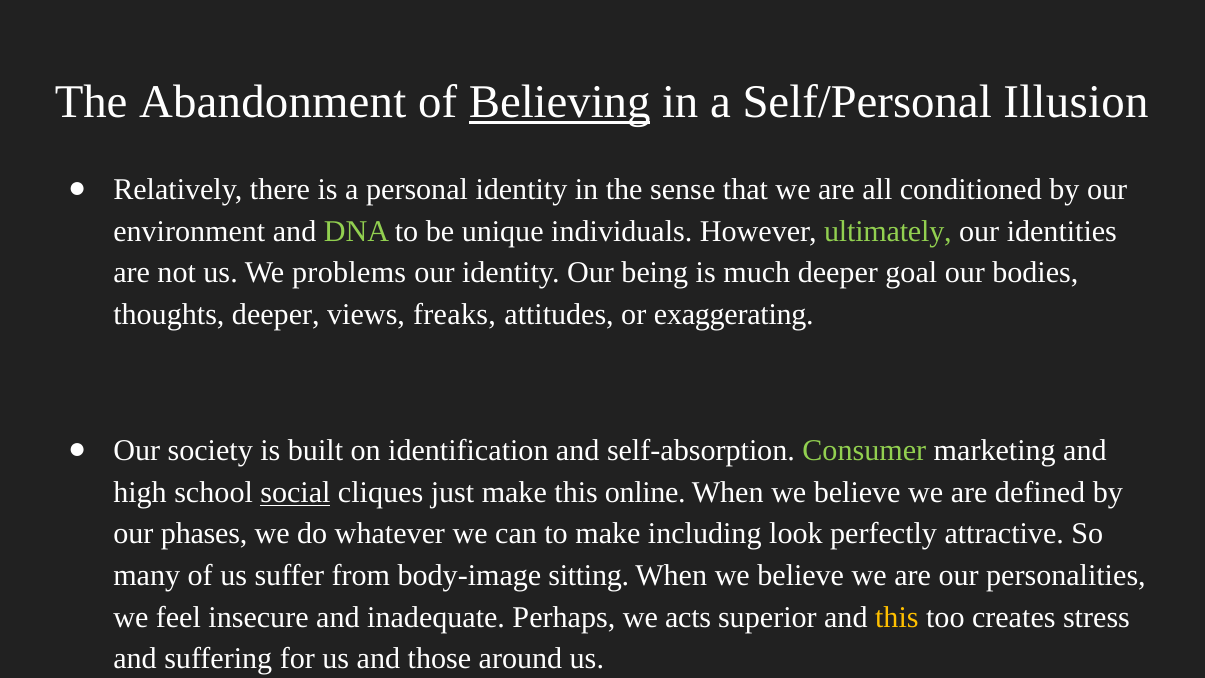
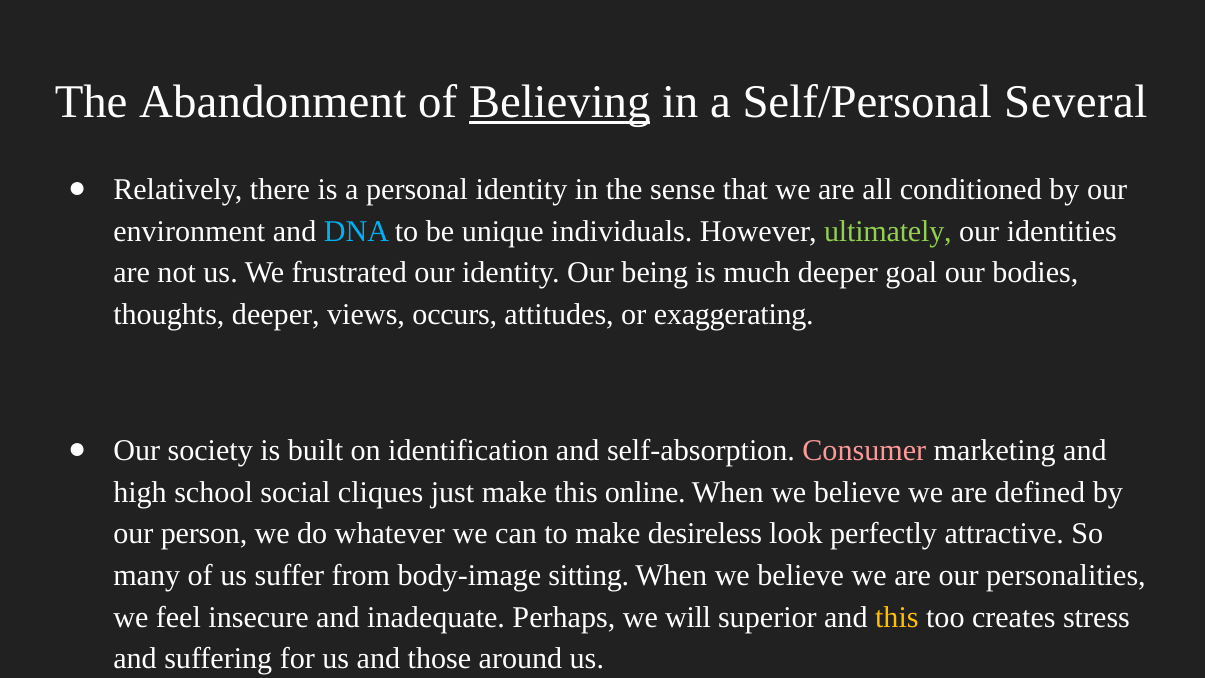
Illusion: Illusion -> Several (1076, 102)
DNA colour: light green -> light blue (356, 231)
problems: problems -> frustrated (349, 273)
freaks: freaks -> occurs (455, 314)
Consumer colour: light green -> pink (864, 451)
social underline: present -> none (295, 492)
phases: phases -> person (204, 534)
including: including -> desireless (705, 534)
acts: acts -> will (688, 617)
